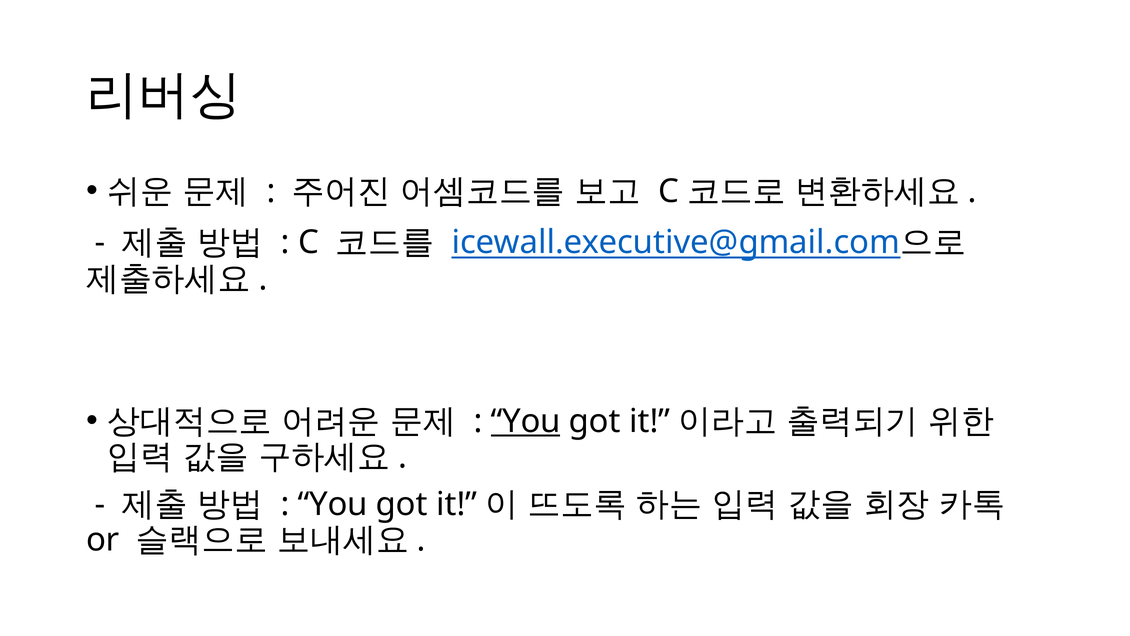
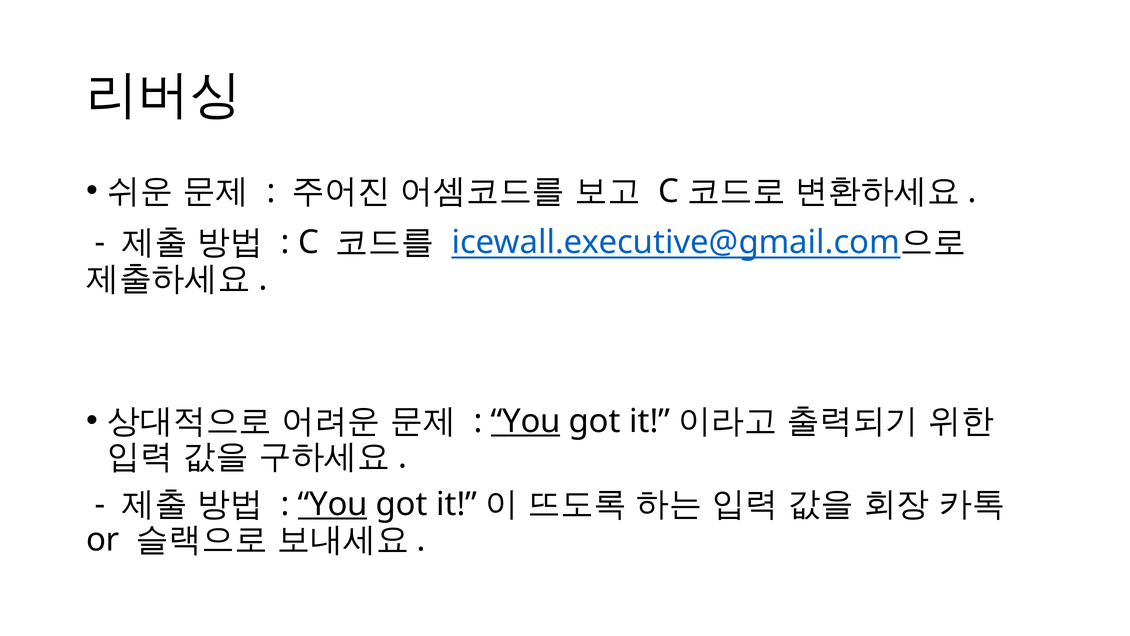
You underline: none -> present (333, 504)
